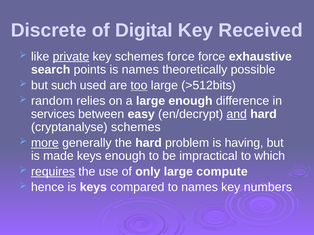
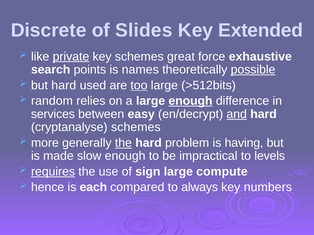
Digital: Digital -> Slides (144, 30)
Received: Received -> Extended (261, 30)
schemes force: force -> great (181, 57)
possible underline: none -> present (253, 70)
but such: such -> hard (64, 85)
enough underline: none -> present (190, 101)
more underline: present -> none (45, 143)
the underline: none -> present (123, 143)
made keys: keys -> slow (89, 156)
which: which -> levels (270, 156)
only: only -> sign (148, 172)
is keys: keys -> each (93, 188)
to names: names -> always (200, 188)
